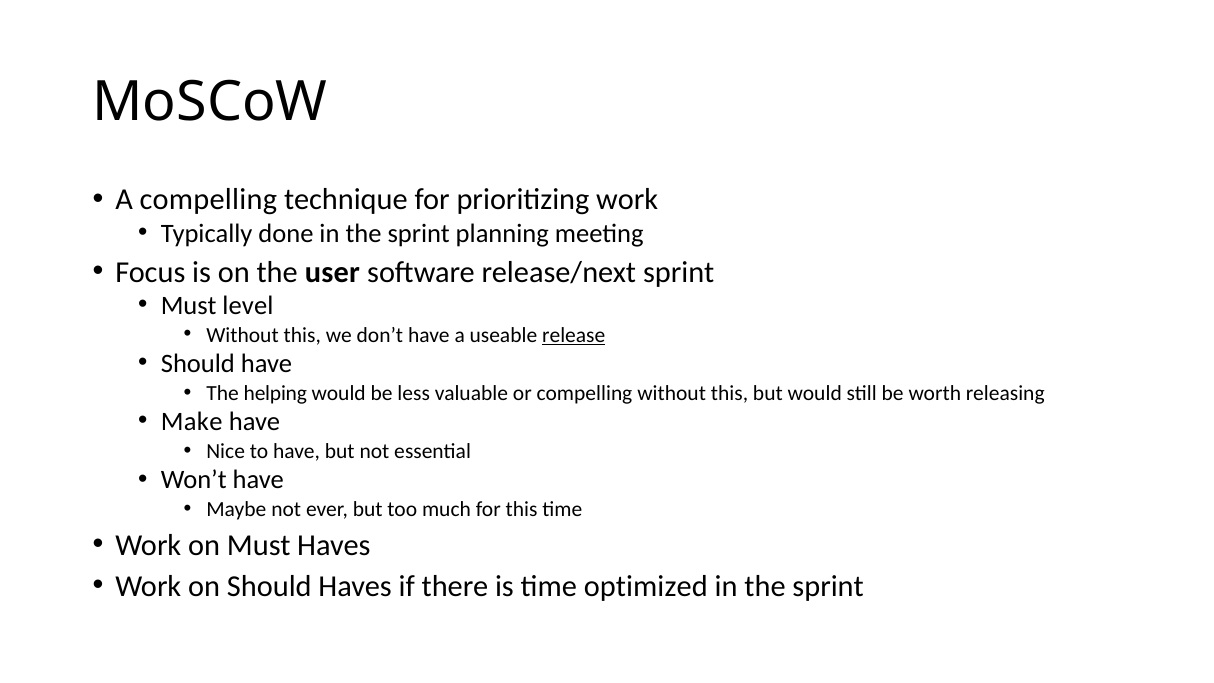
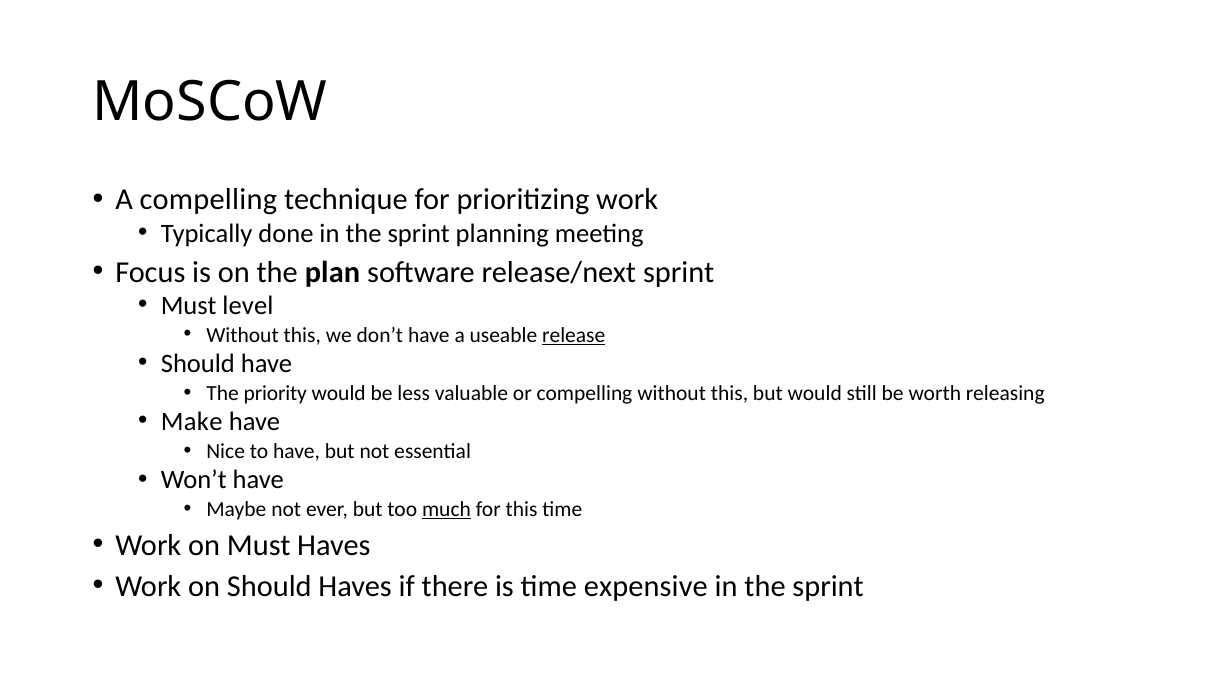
user: user -> plan (332, 272)
helping: helping -> priority (275, 393)
much underline: none -> present (446, 509)
optimized: optimized -> expensive (646, 586)
